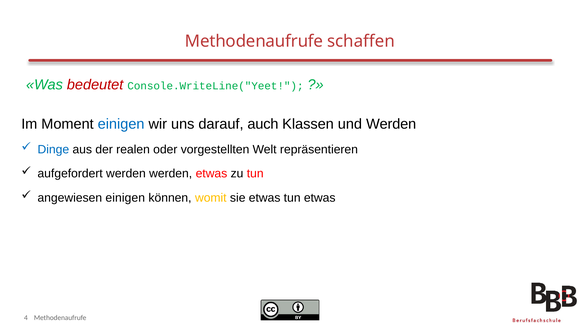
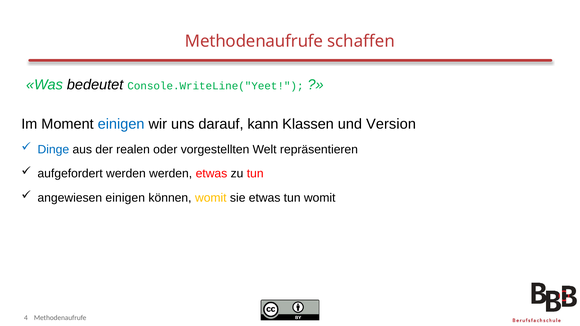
bedeutet colour: red -> black (95, 85)
auch: auch -> kann (263, 124)
und Werden: Werden -> Version (391, 124)
tun etwas: etwas -> womit (320, 198)
